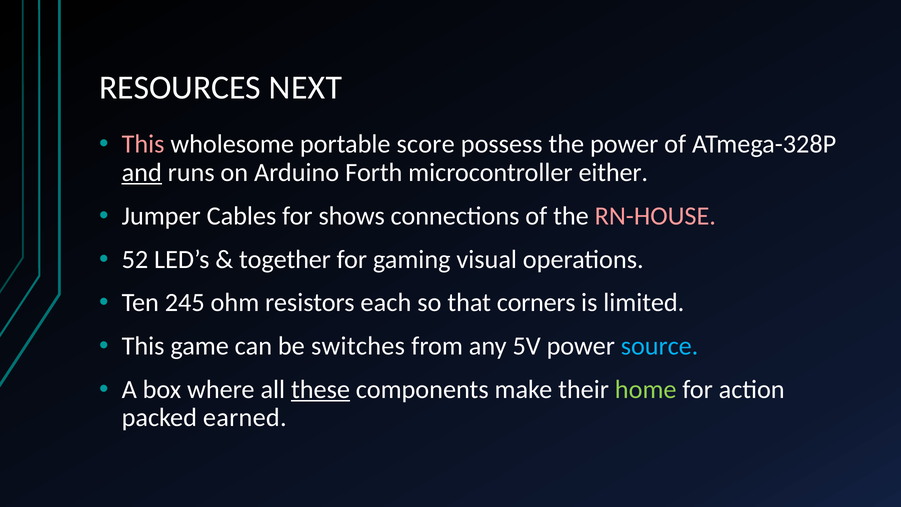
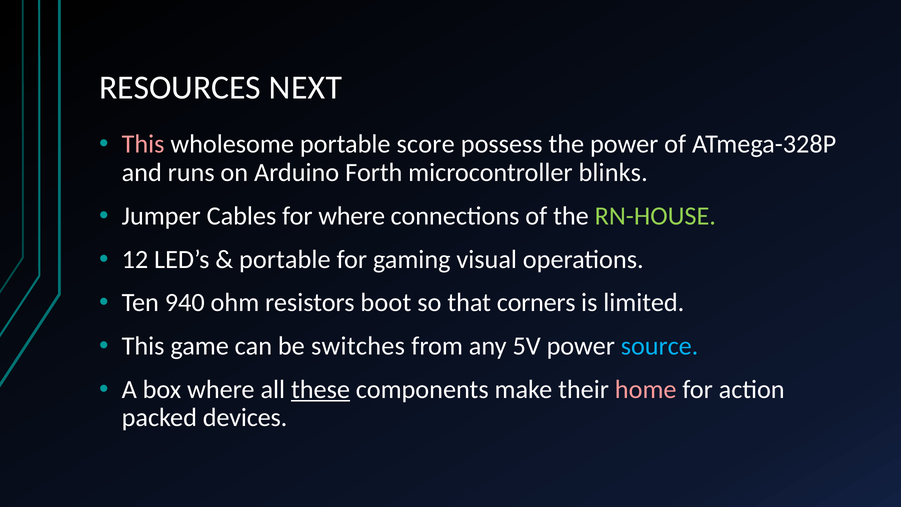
and underline: present -> none (142, 173)
either: either -> blinks (613, 173)
for shows: shows -> where (352, 216)
RN-HOUSE colour: pink -> light green (655, 216)
52: 52 -> 12 (135, 259)
together: together -> portable (285, 259)
245: 245 -> 940 (185, 303)
each: each -> boot (386, 303)
home colour: light green -> pink (646, 389)
earned: earned -> devices (245, 418)
